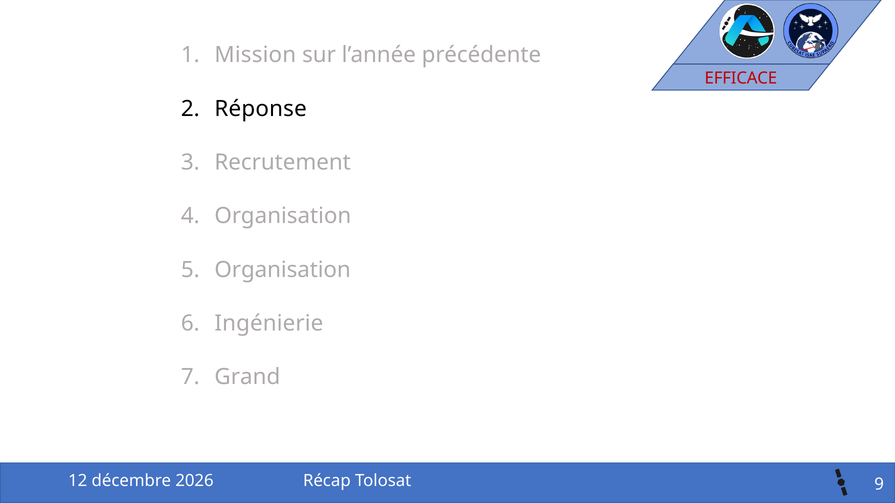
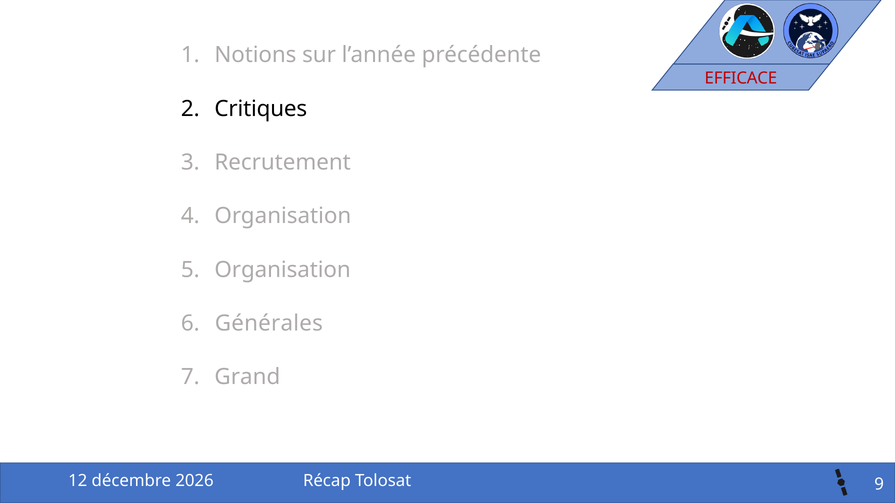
Mission: Mission -> Notions (255, 55)
Réponse: Réponse -> Critiques (261, 109)
Ingénierie: Ingénierie -> Générales (269, 324)
